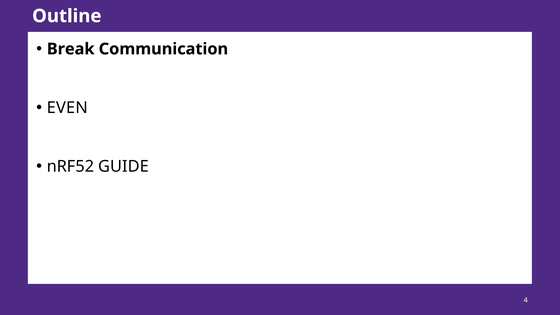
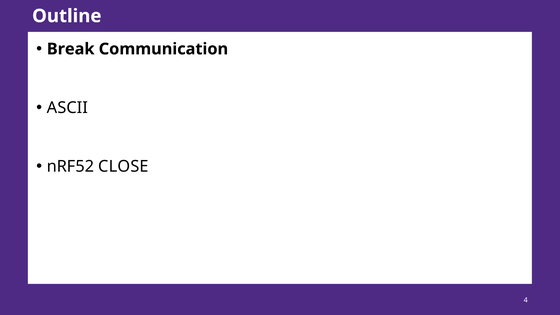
EVEN: EVEN -> ASCII (67, 108)
GUIDE: GUIDE -> CLOSE (124, 166)
